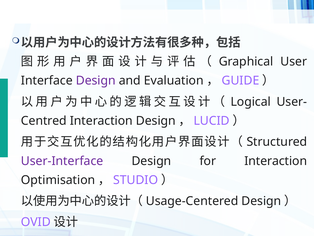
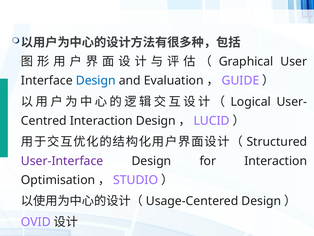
Design colour: purple -> blue (96, 81)
